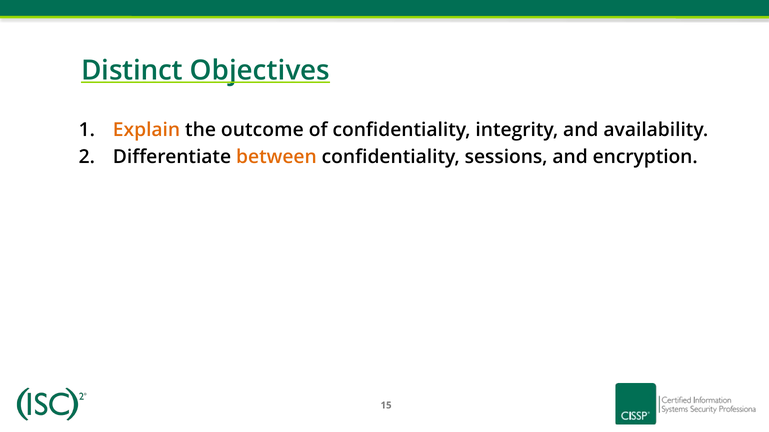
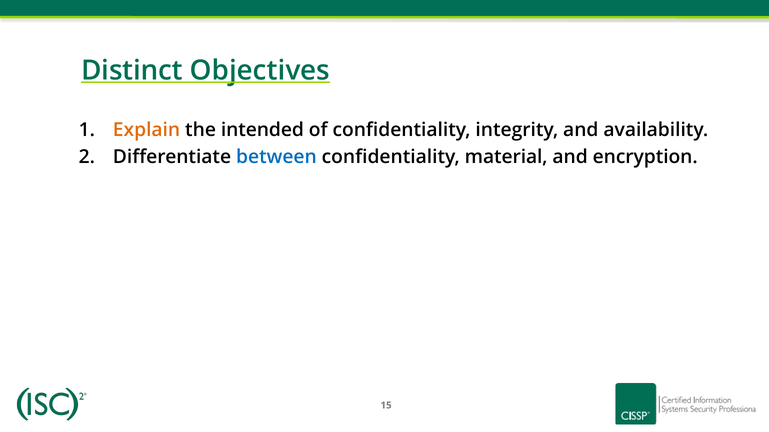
outcome: outcome -> intended (262, 130)
between colour: orange -> blue (276, 157)
sessions: sessions -> material (506, 157)
